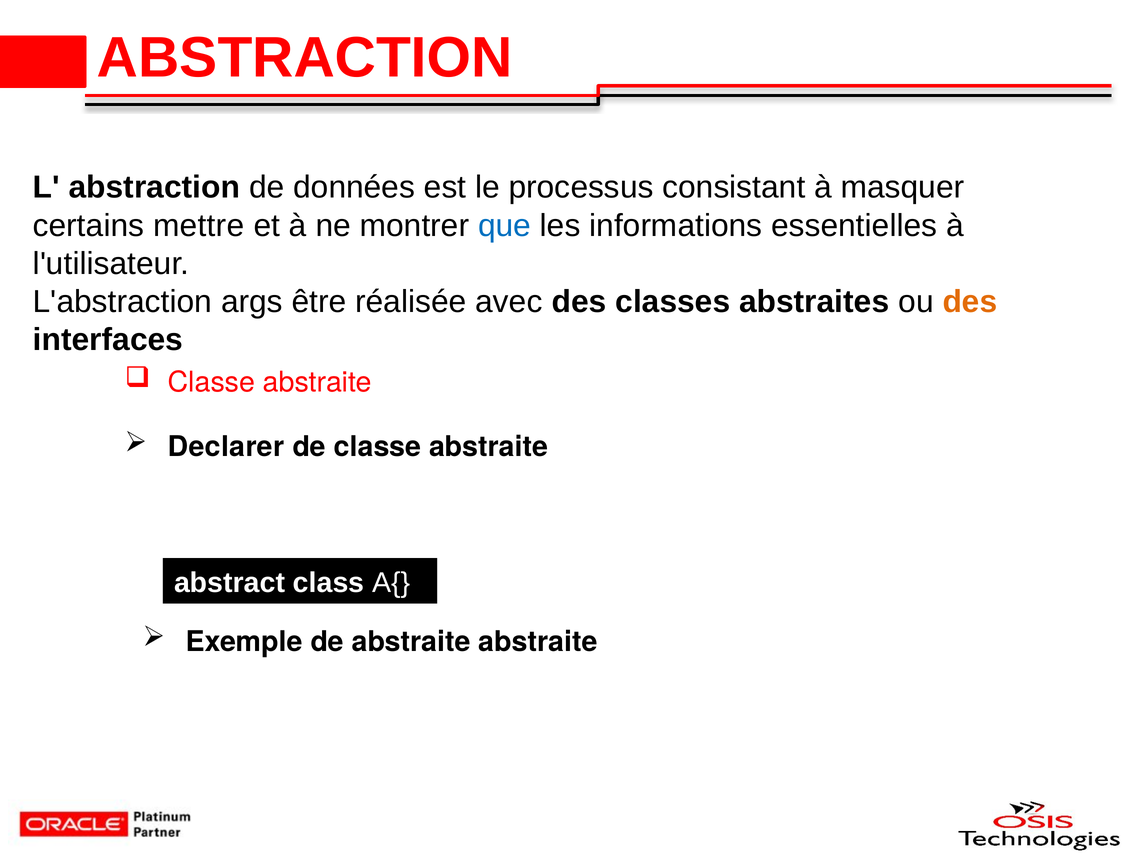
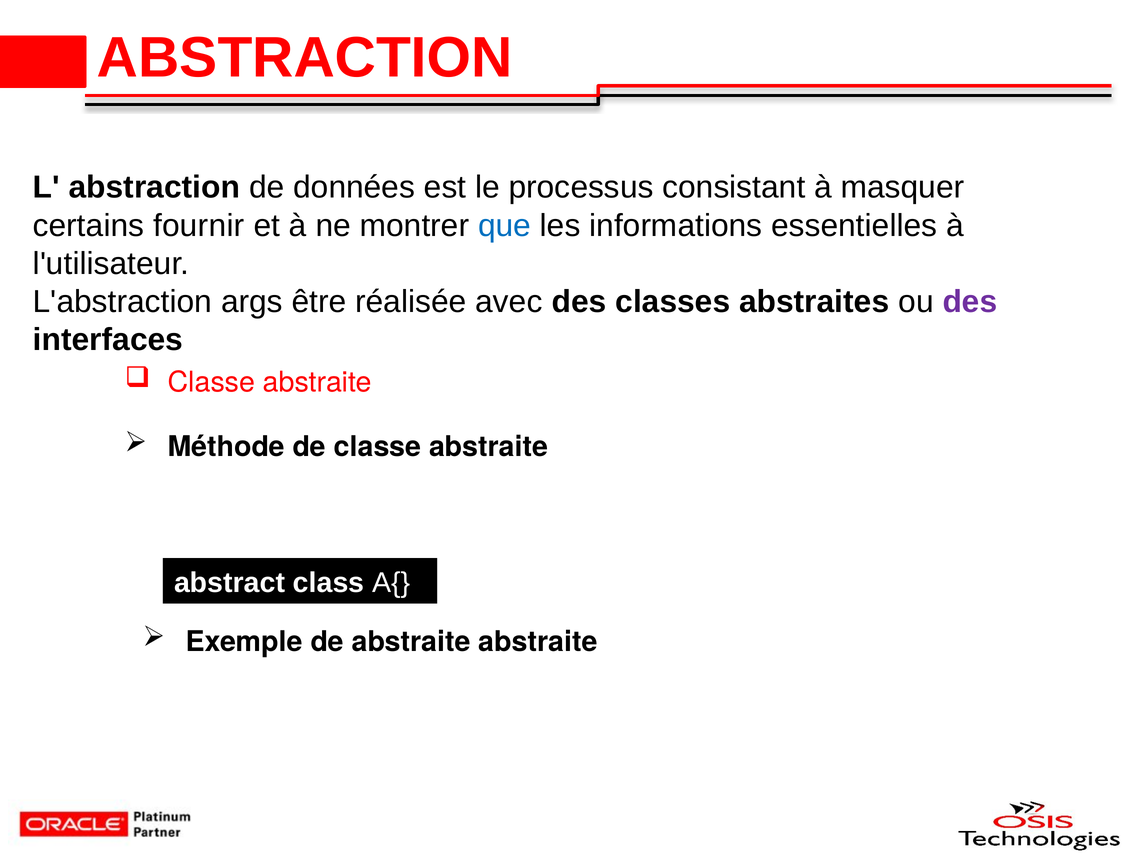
mettre: mettre -> fournir (199, 226)
des colour: orange -> purple (970, 302)
Declarer: Declarer -> Méthode (226, 447)
